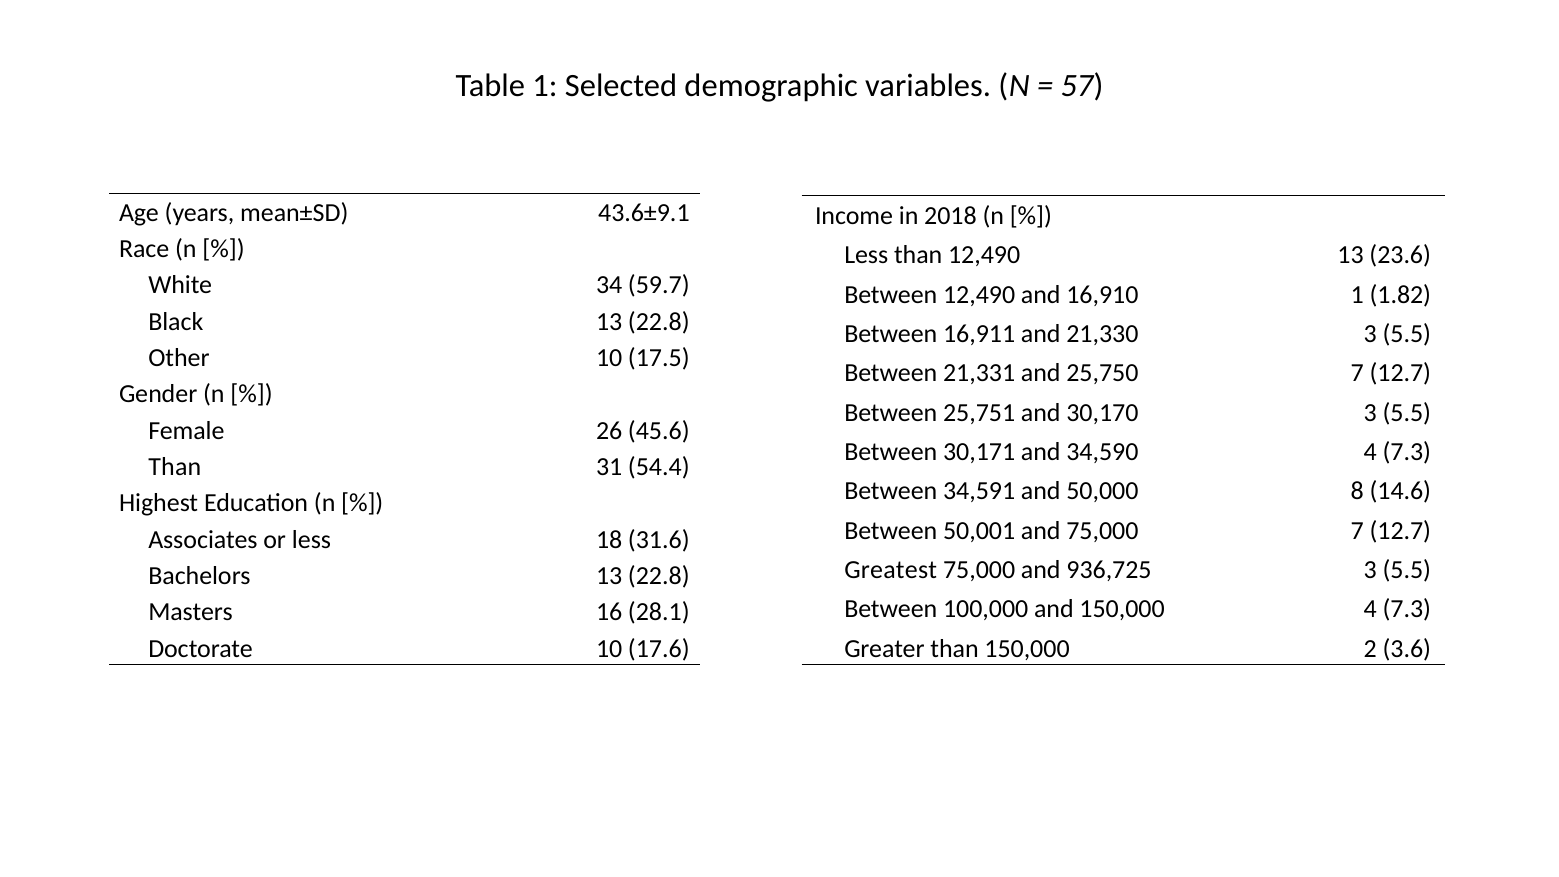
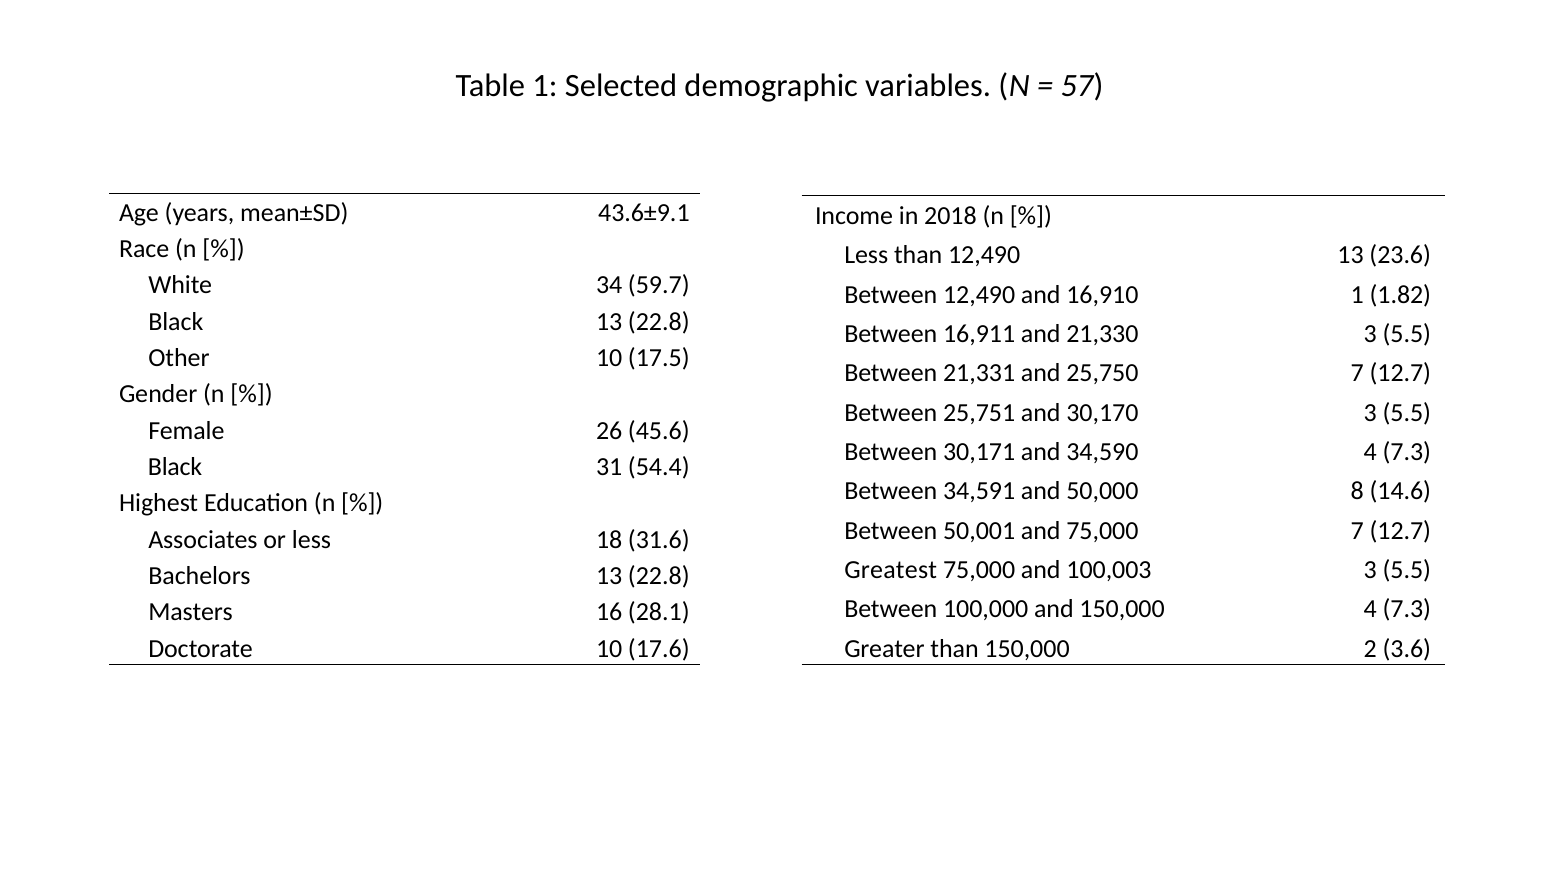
Than: Than -> Black (175, 467)
936,725: 936,725 -> 100,003 (1109, 570)
